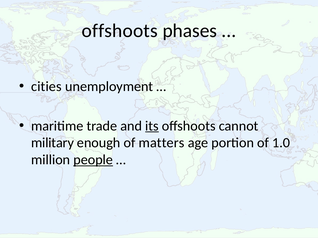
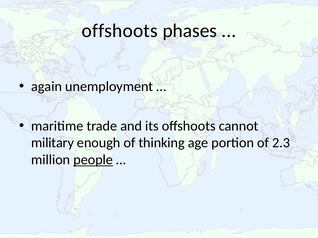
cities: cities -> again (46, 87)
its underline: present -> none (152, 126)
matters: matters -> thinking (162, 143)
1.0: 1.0 -> 2.3 (281, 143)
